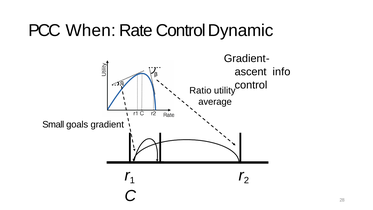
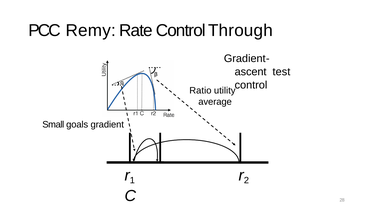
When: When -> Remy (91, 31)
Dynamic: Dynamic -> Through (240, 31)
info: info -> test (281, 72)
